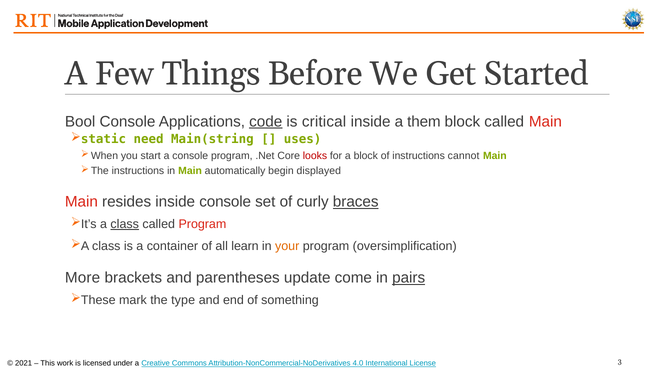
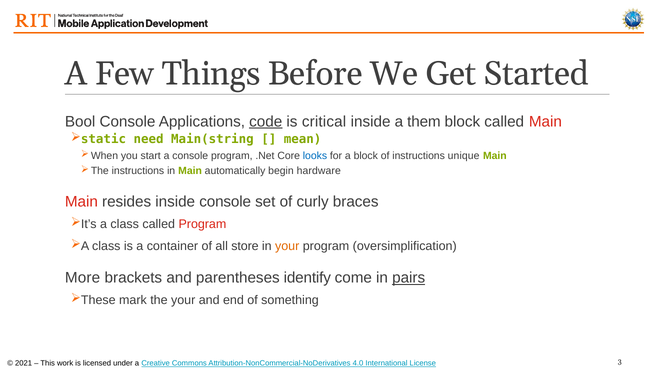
uses: uses -> mean (303, 139)
looks colour: red -> blue (315, 155)
cannot: cannot -> unique (464, 155)
displayed: displayed -> hardware (319, 171)
braces underline: present -> none (356, 202)
class underline: present -> none (125, 224)
learn: learn -> store (245, 246)
update: update -> identify (307, 278)
the type: type -> your (183, 300)
